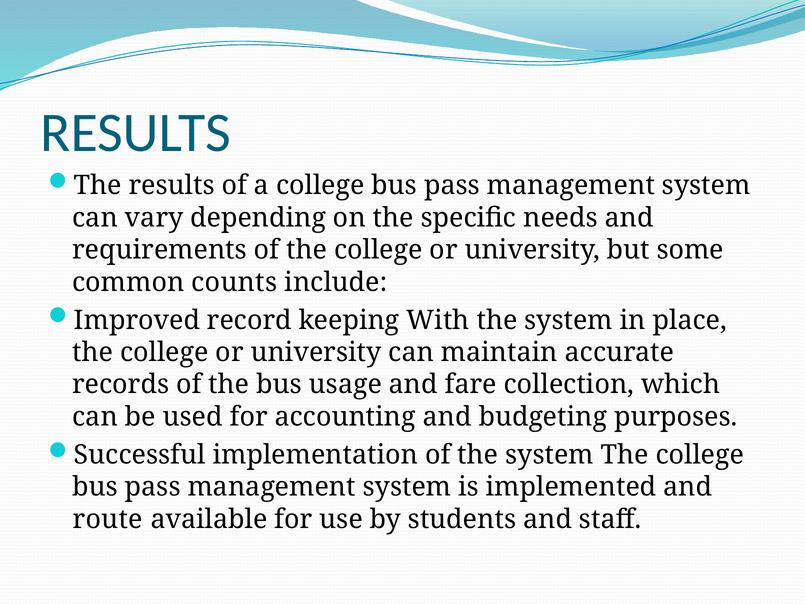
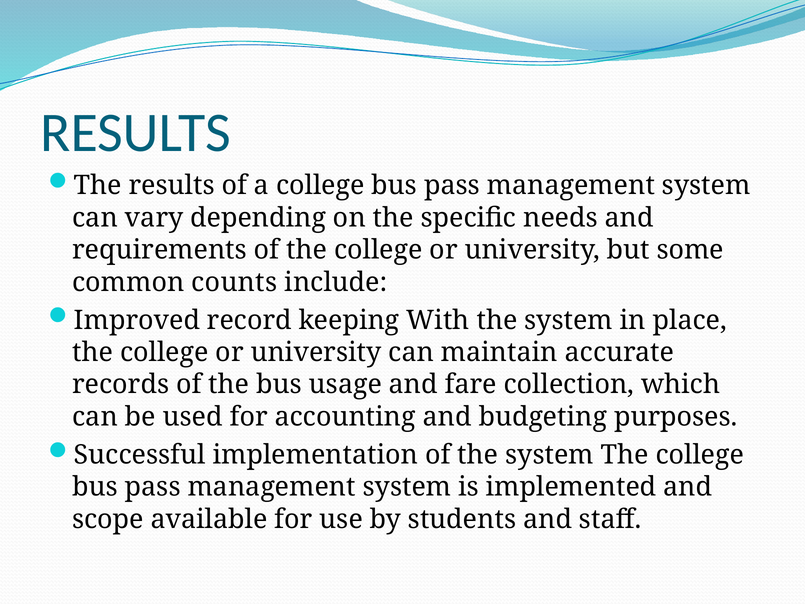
route: route -> scope (108, 519)
